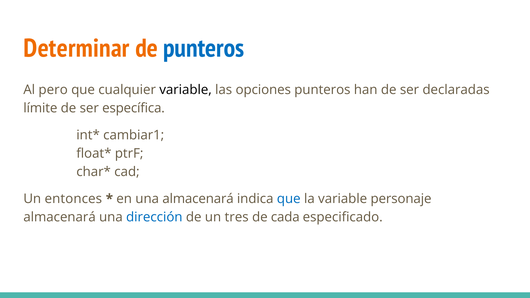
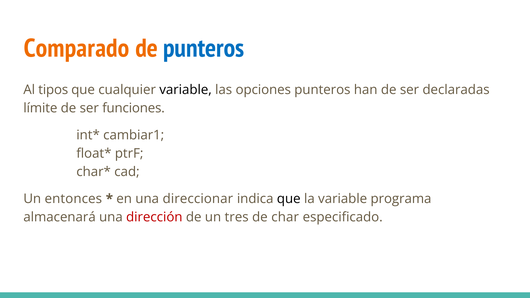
Determinar: Determinar -> Comparado (77, 48)
pero: pero -> tipos (53, 90)
específica: específica -> funciones (134, 108)
una almacenará: almacenará -> direccionar (198, 199)
que colour: blue -> black (289, 199)
personaje: personaje -> programa (401, 199)
dirección colour: blue -> red (154, 217)
cada: cada -> char (285, 217)
